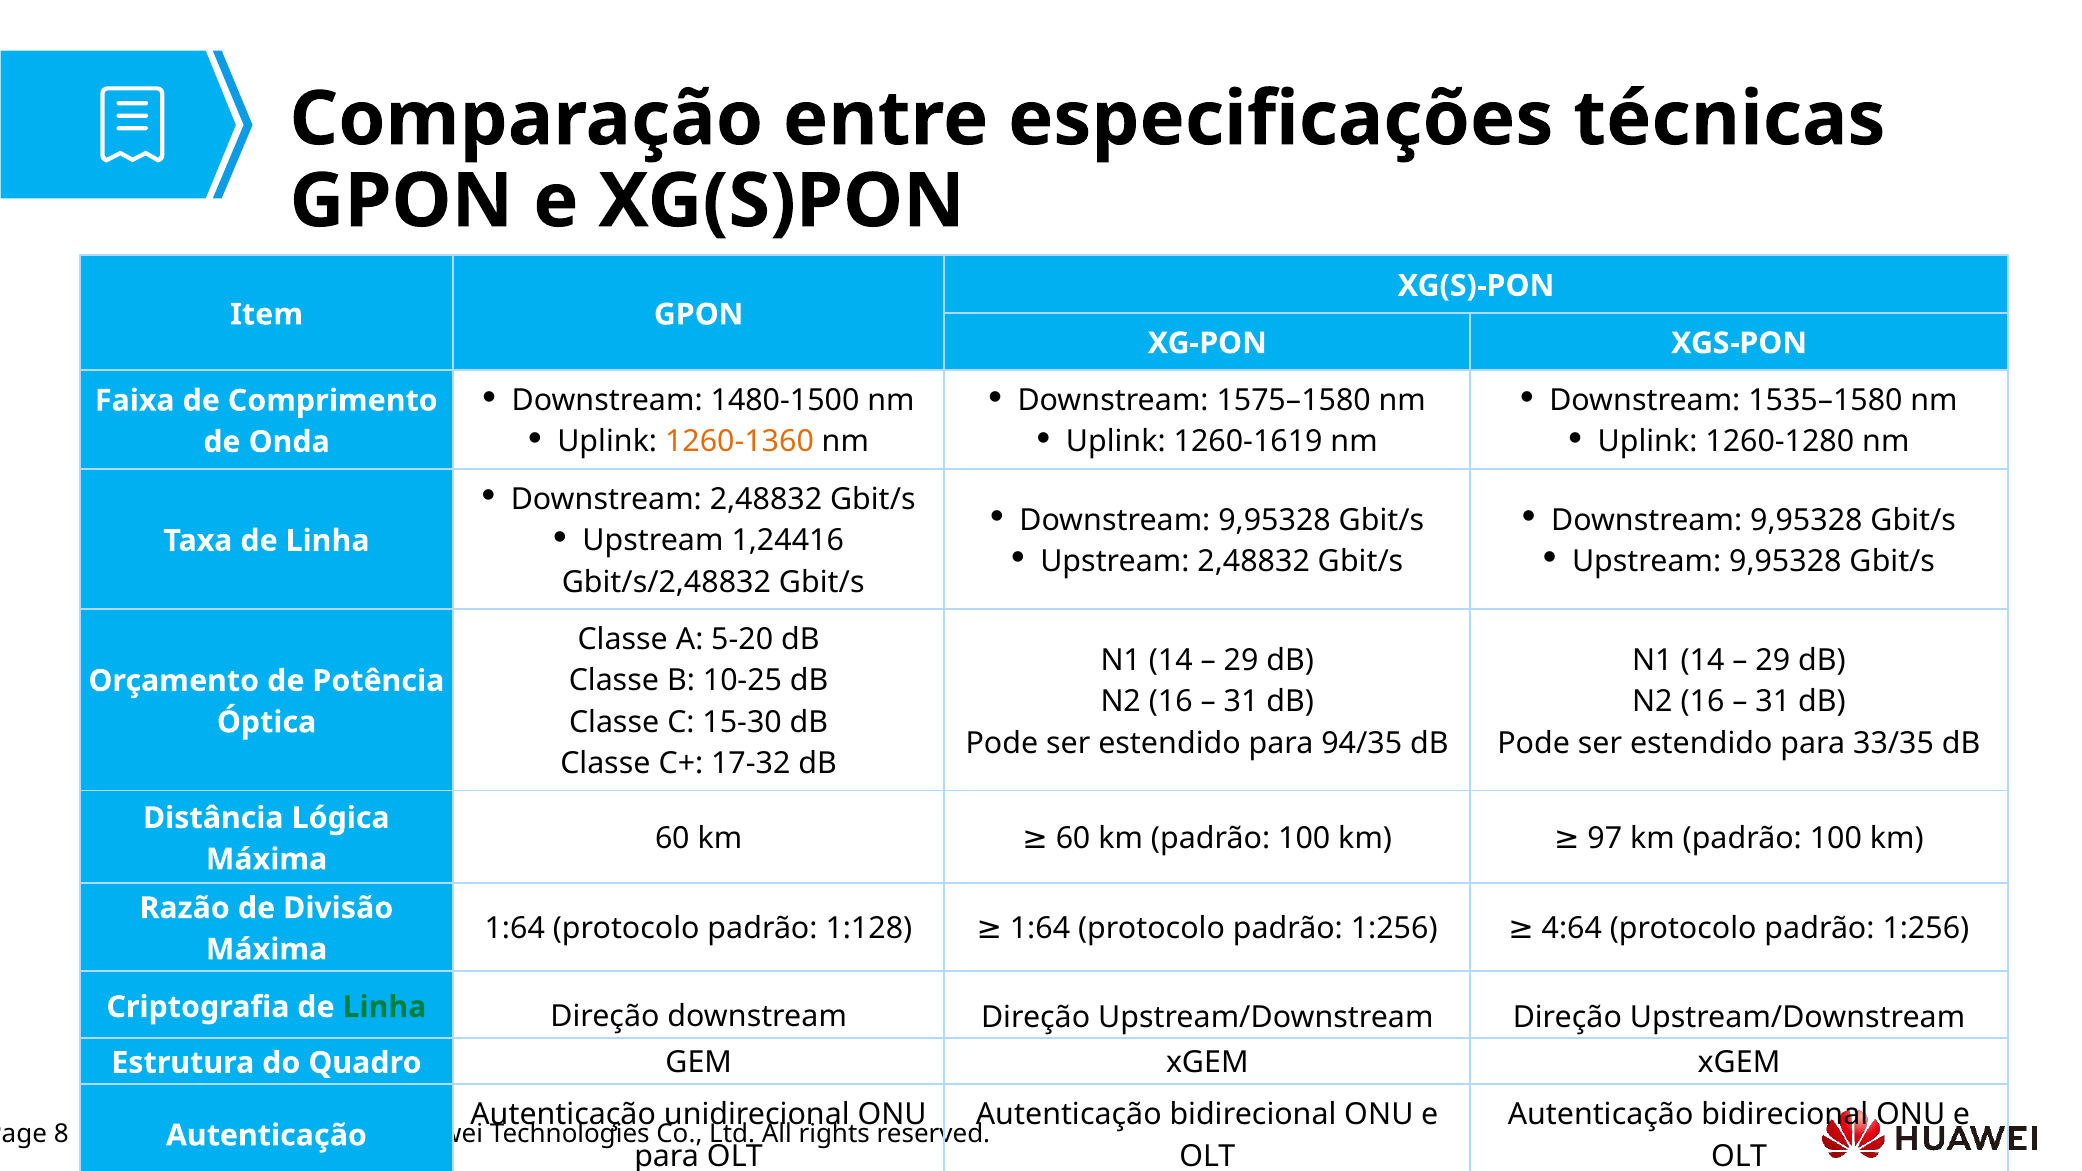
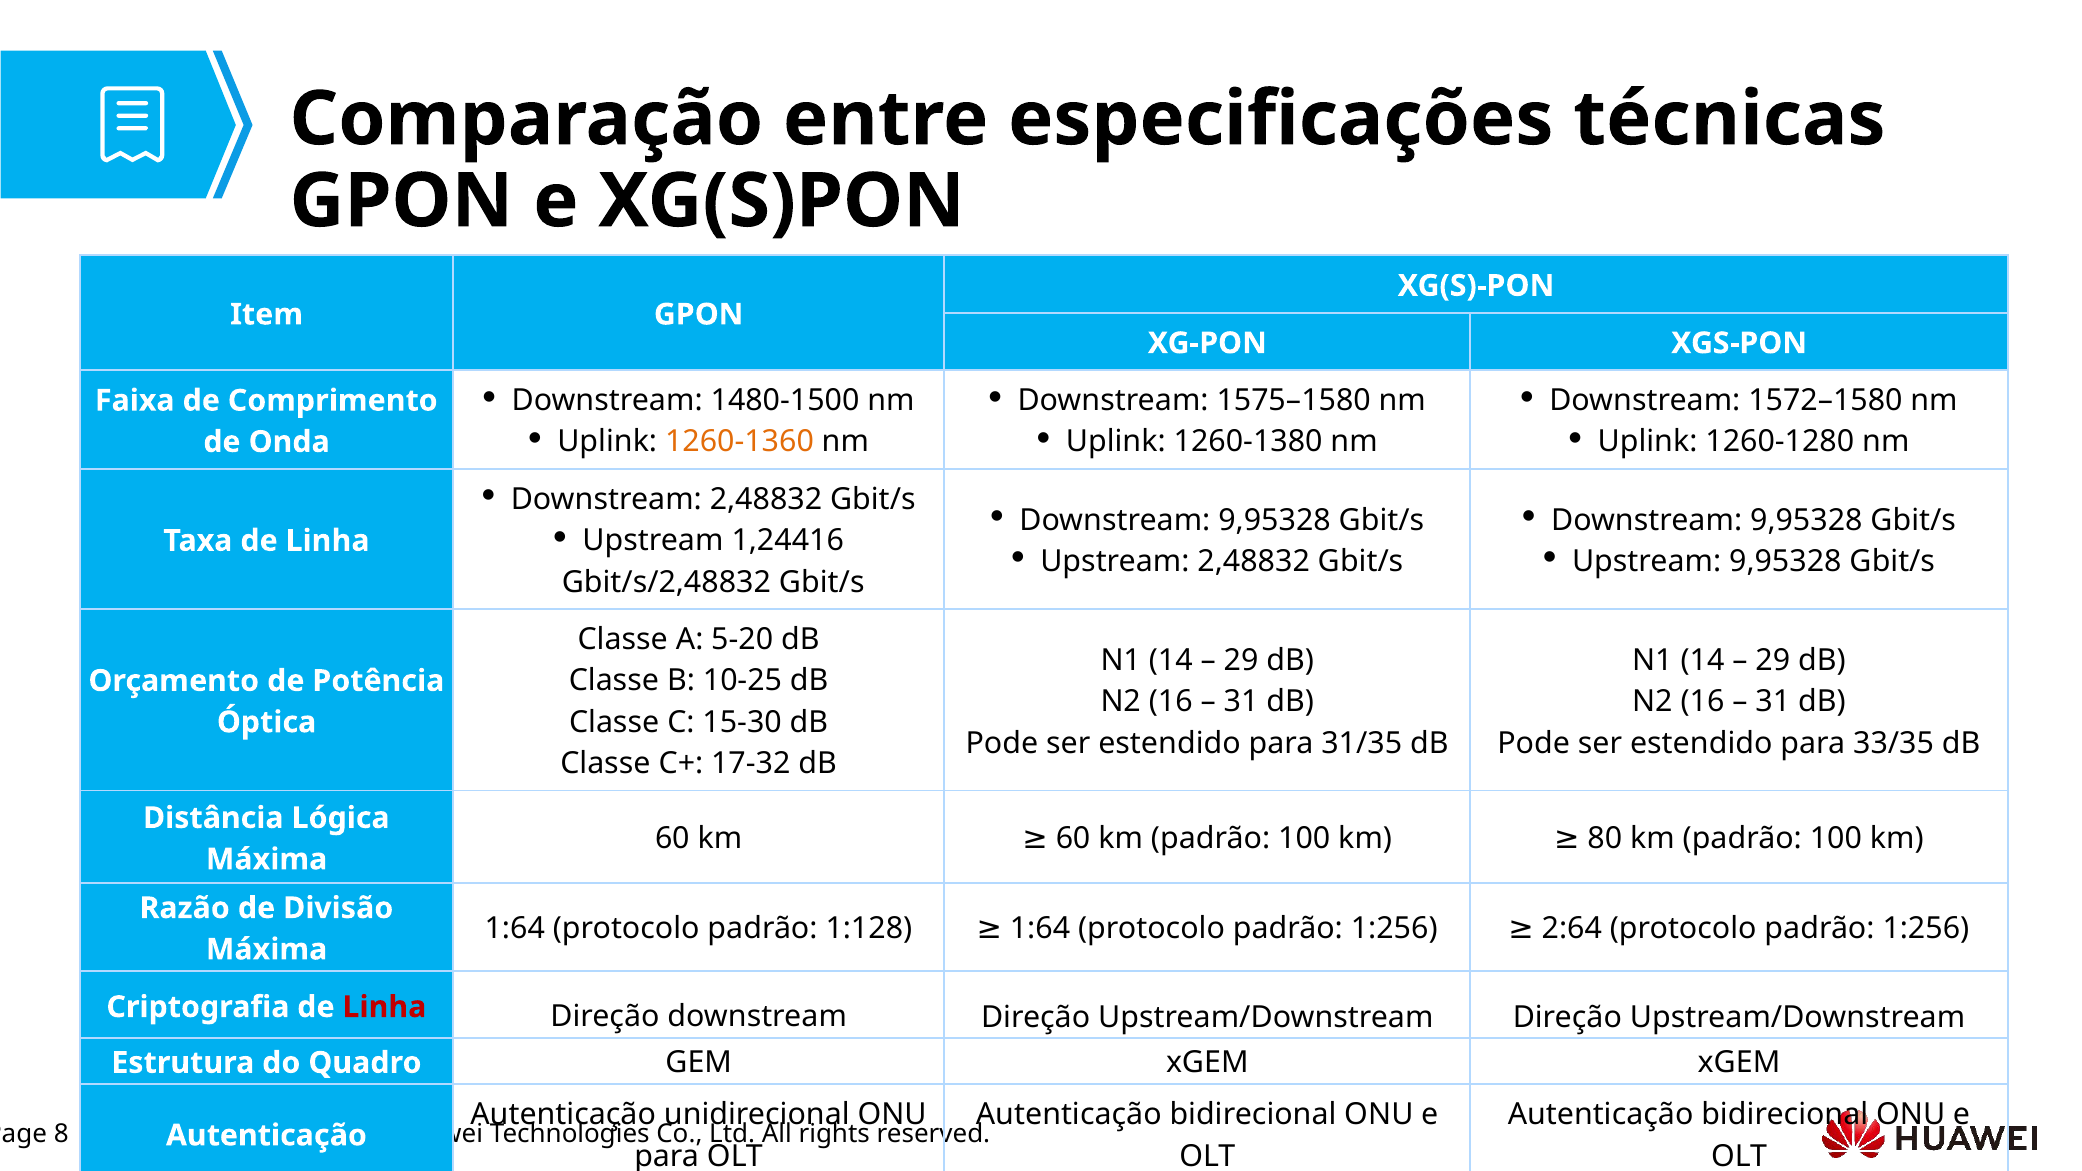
1535–1580: 1535–1580 -> 1572–1580 (1825, 401)
1260-1619: 1260-1619 -> 1260-1380 (1248, 442)
94/35: 94/35 -> 31/35 (1362, 743)
97: 97 -> 80 (1605, 839)
4:64: 4:64 -> 2:64 (1572, 929)
Linha colour: green -> red (384, 1007)
